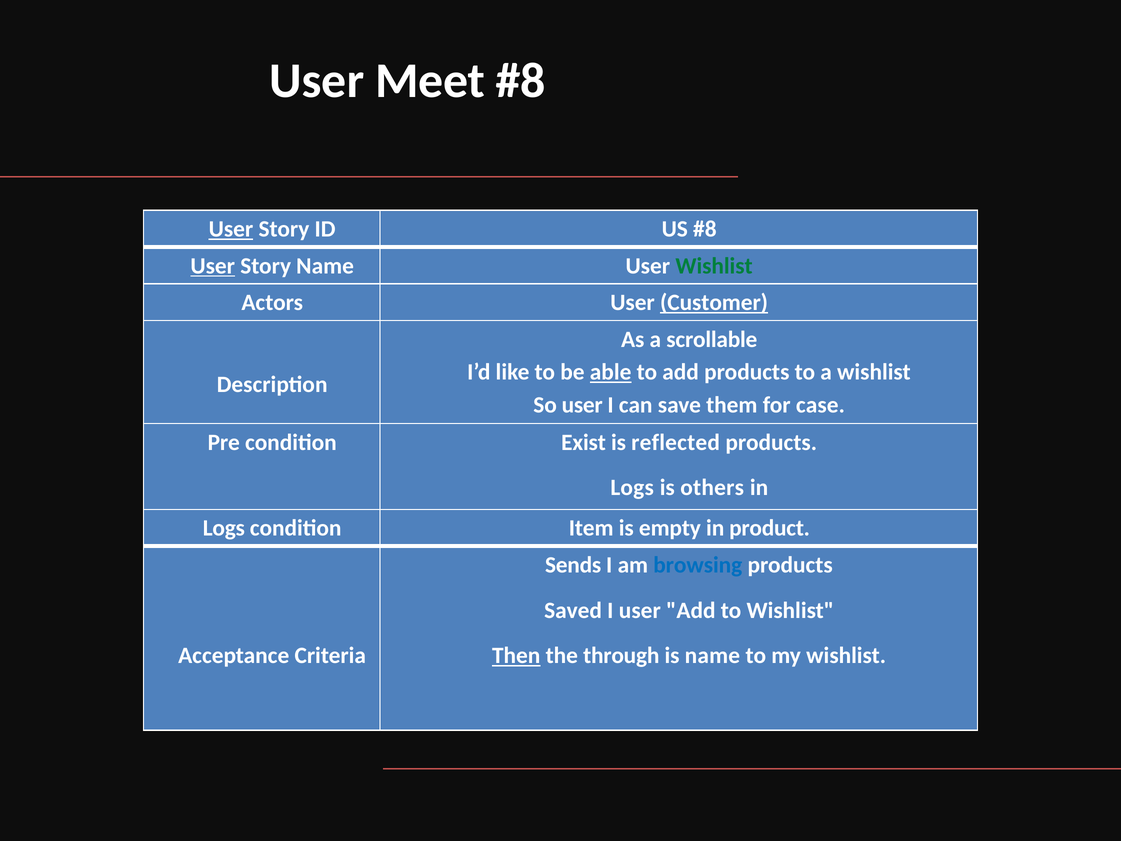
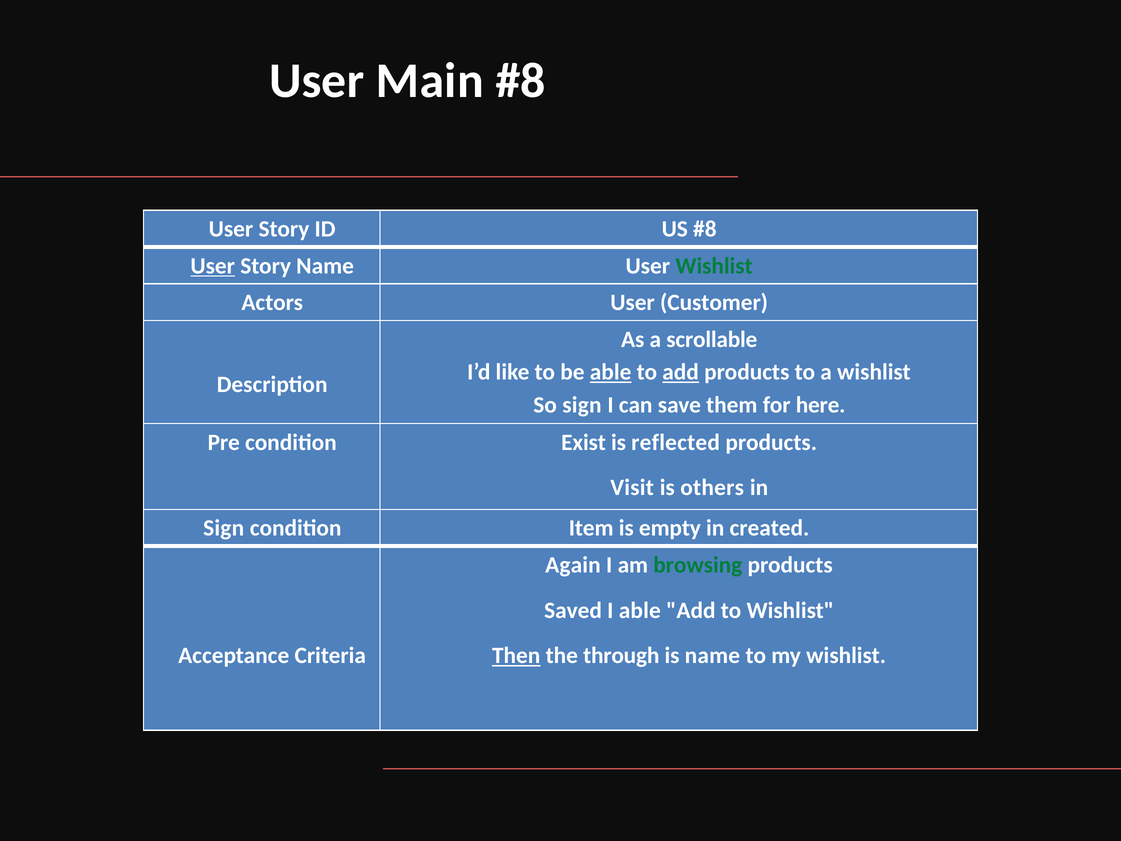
Meet: Meet -> Main (430, 81)
User underline: present -> none (231, 229)
Customer underline: present -> none (714, 303)
add underline: none -> present (681, 372)
So user: user -> sign (582, 405)
case: case -> here (821, 405)
Logs: Logs -> Visit (632, 488)
Logs: Logs -> Sign (224, 528)
product: product -> created (769, 528)
Sends: Sends -> Again (573, 565)
browsing colour: blue -> green (698, 565)
I user: user -> able (640, 610)
